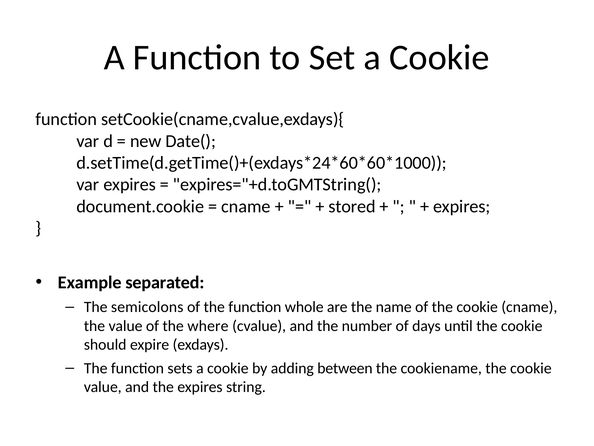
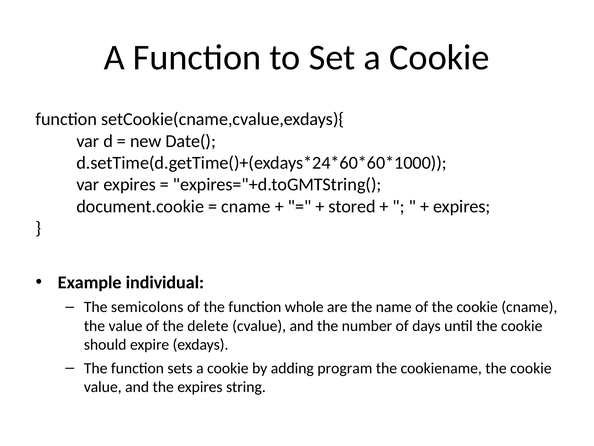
separated: separated -> individual (165, 282)
where: where -> delete (208, 326)
between: between -> program (345, 368)
